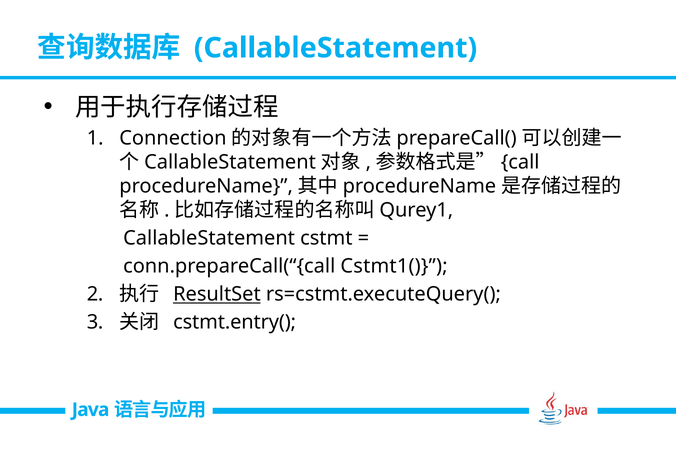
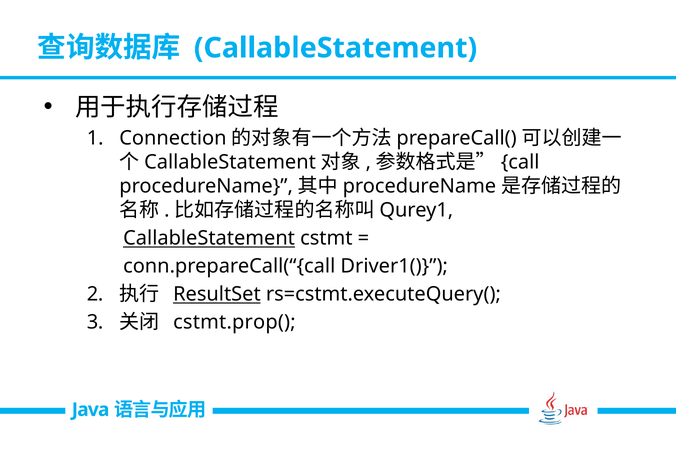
CallableStatement underline: none -> present (209, 239)
Cstmt1(: Cstmt1( -> Driver1( (394, 267)
cstmt.entry(: cstmt.entry( -> cstmt.prop( (234, 323)
